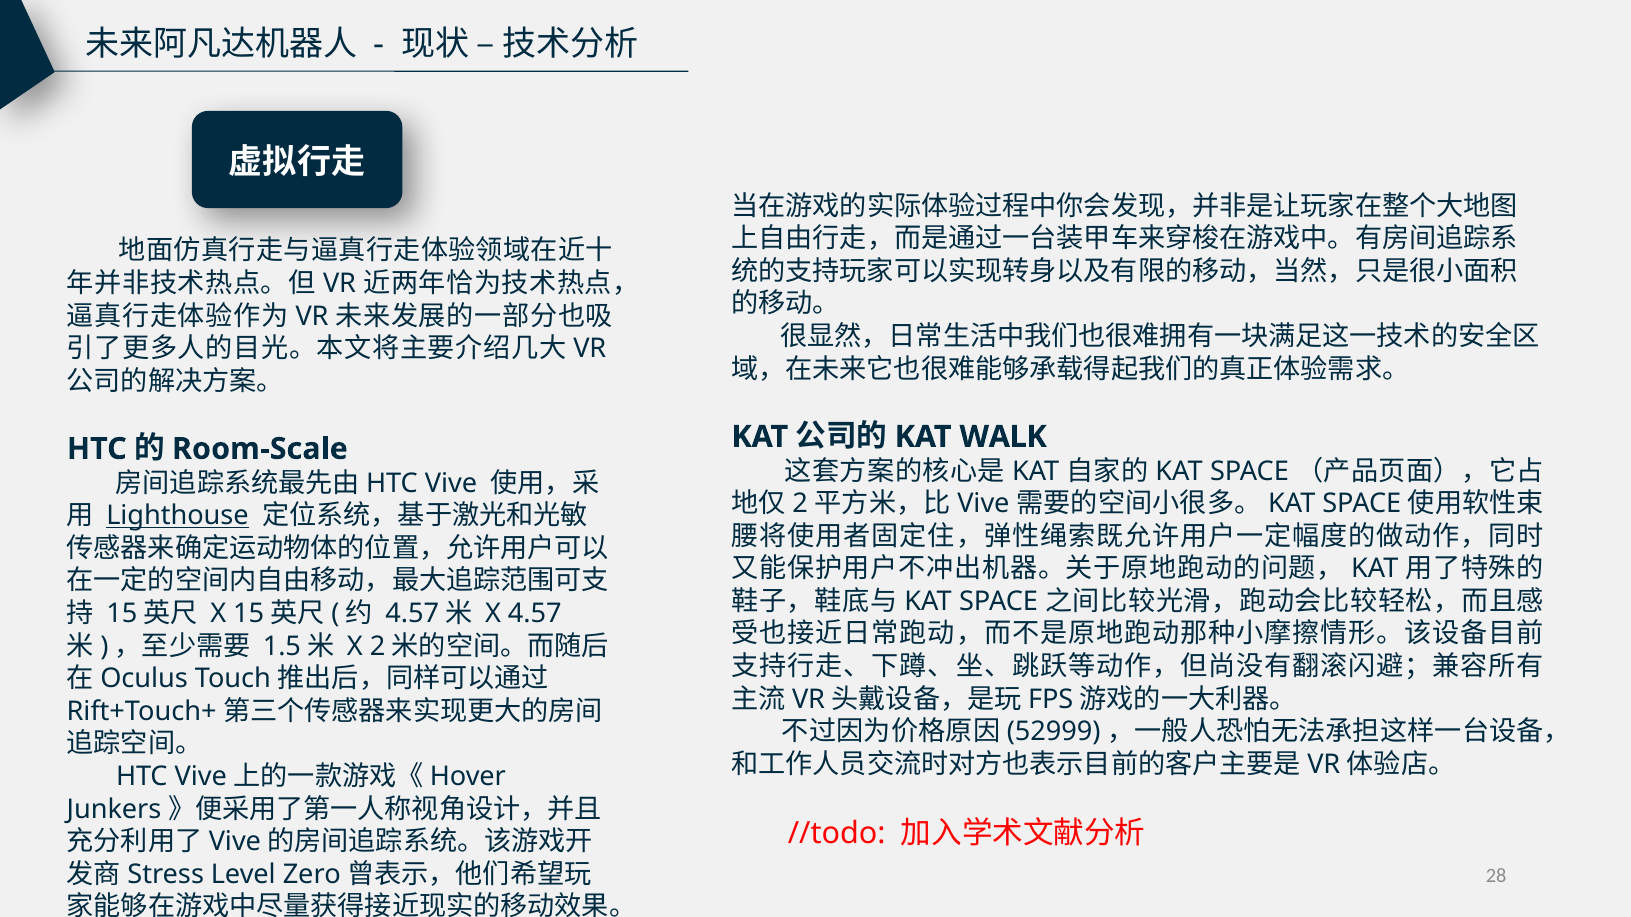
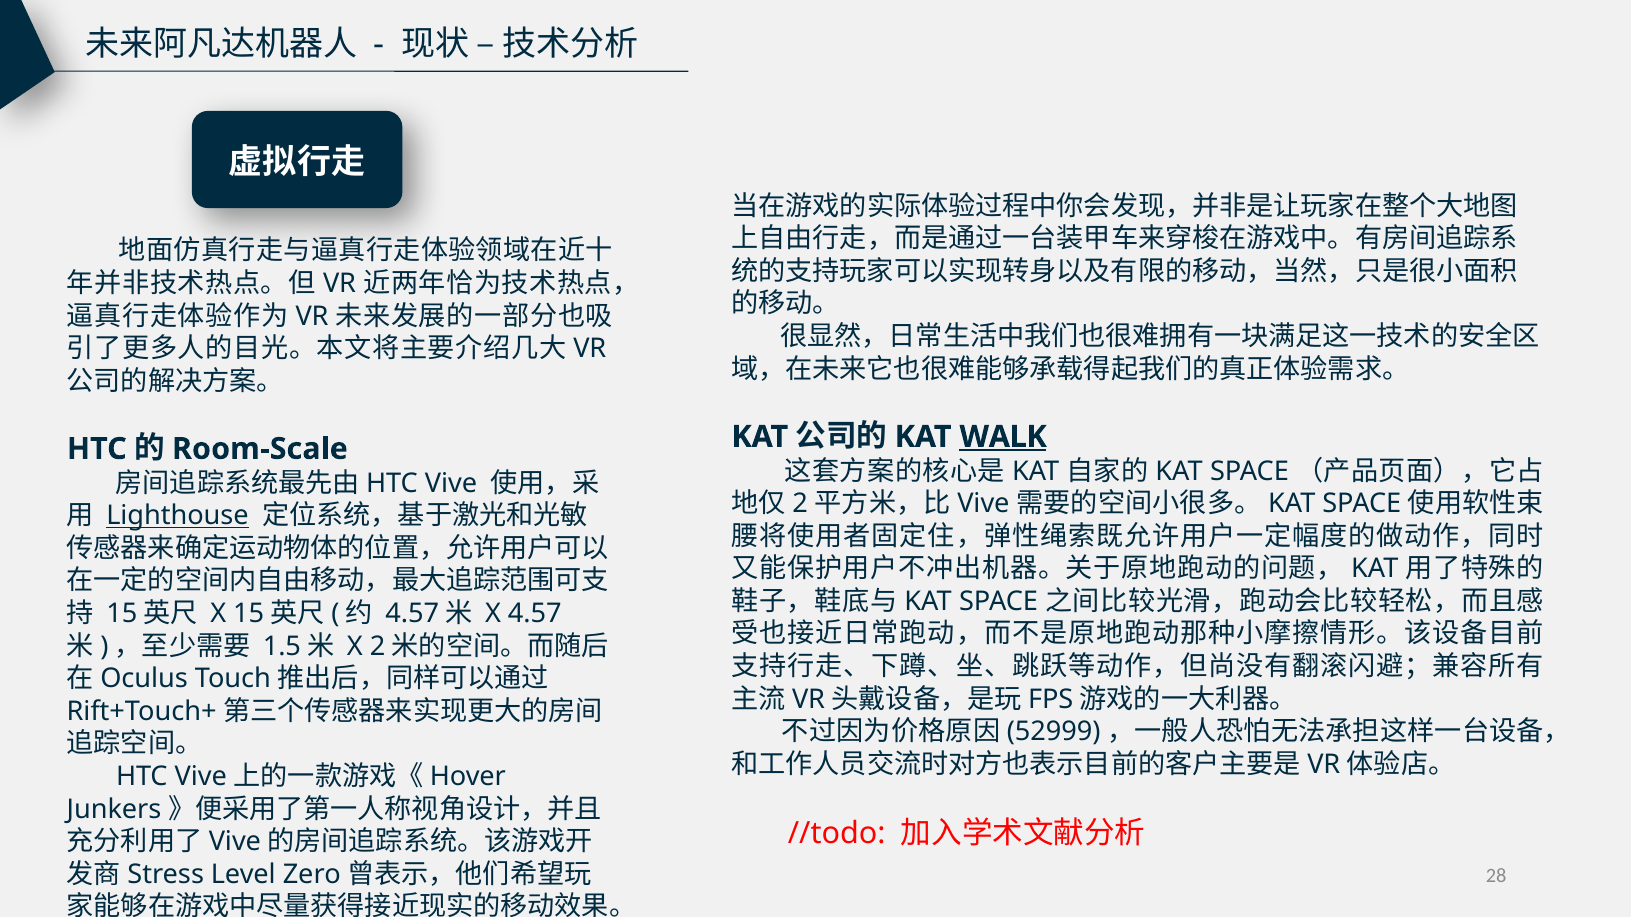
WALK underline: none -> present (1003, 437)
